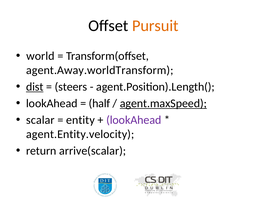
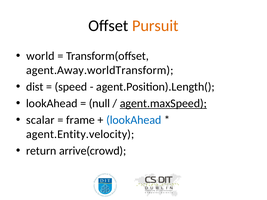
dist underline: present -> none (35, 87)
steers: steers -> speed (71, 87)
half: half -> null (99, 103)
entity: entity -> frame (80, 120)
lookAhead colour: purple -> blue (134, 120)
arrive(scalar: arrive(scalar -> arrive(crowd (93, 151)
